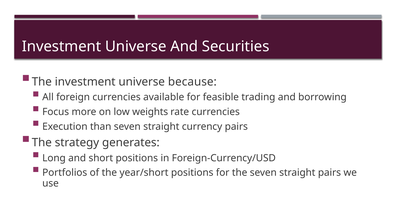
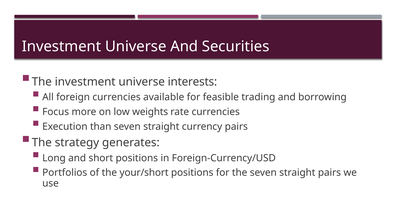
because: because -> interests (192, 82)
year/short: year/short -> your/short (144, 172)
